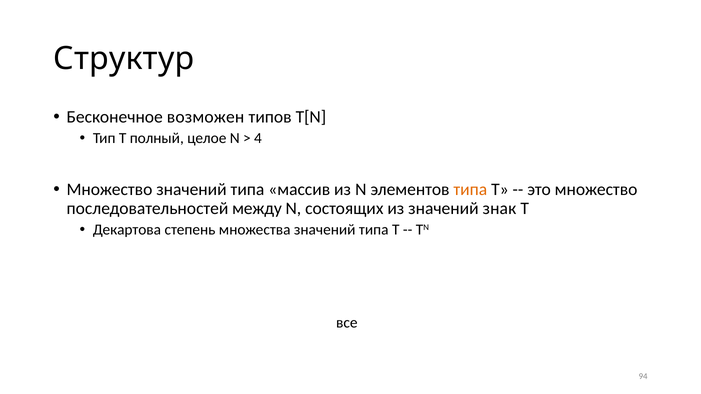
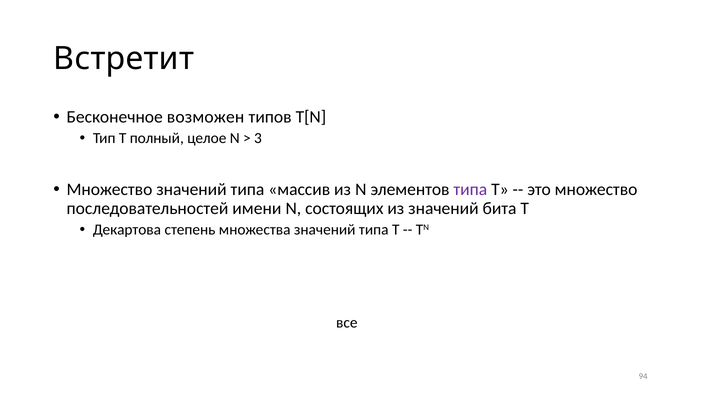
Структур: Структур -> Встретит (124, 59)
4: 4 -> 3 (258, 138)
типа colour: orange -> purple (470, 190)
между: между -> имени (257, 209)
знак: знак -> бита (500, 209)
